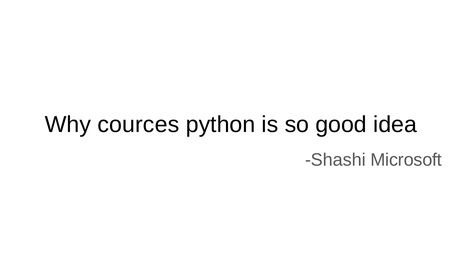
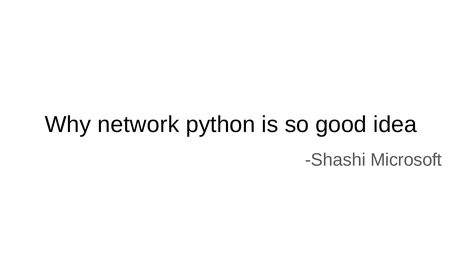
cources: cources -> network (138, 124)
